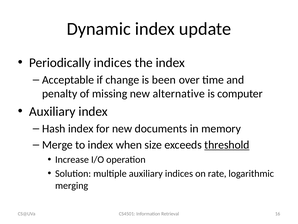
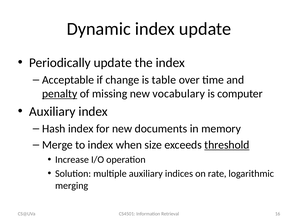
Periodically indices: indices -> update (113, 63)
been: been -> table (164, 80)
penalty underline: none -> present (60, 94)
alternative: alternative -> vocabulary (179, 94)
